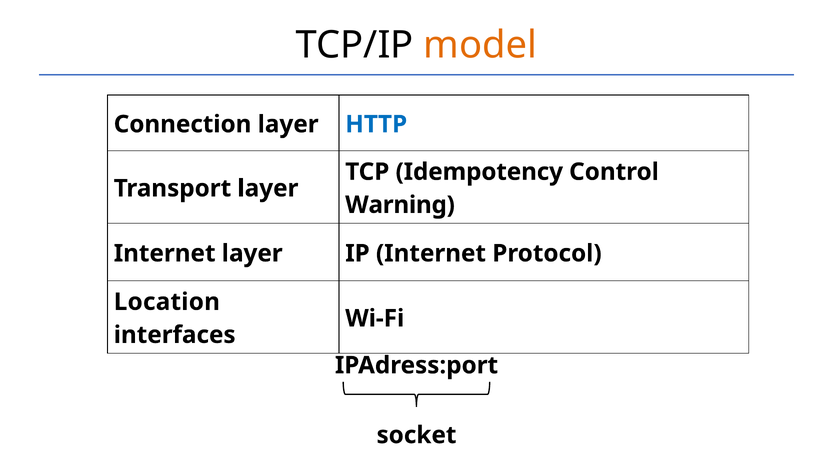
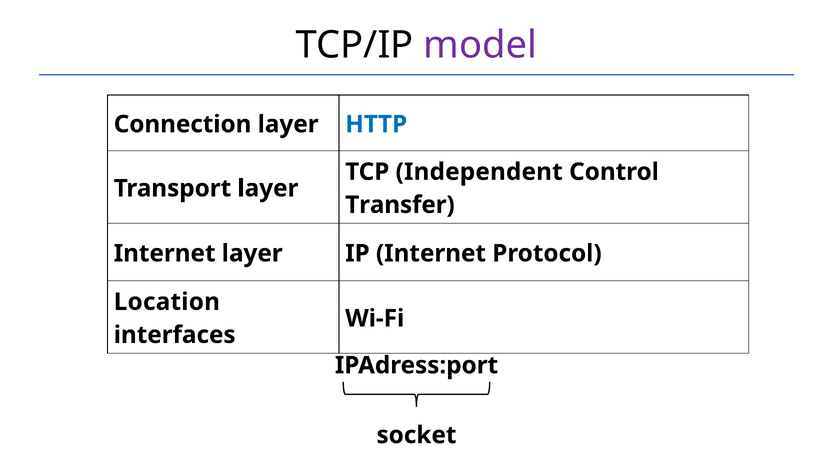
model colour: orange -> purple (480, 45)
Idempotency: Idempotency -> Independent (479, 172)
Warning: Warning -> Transfer (400, 205)
